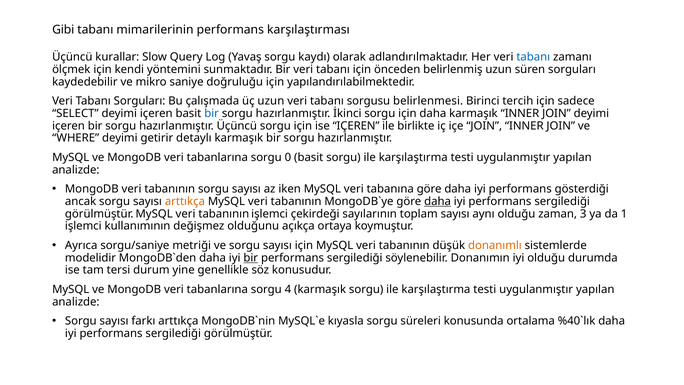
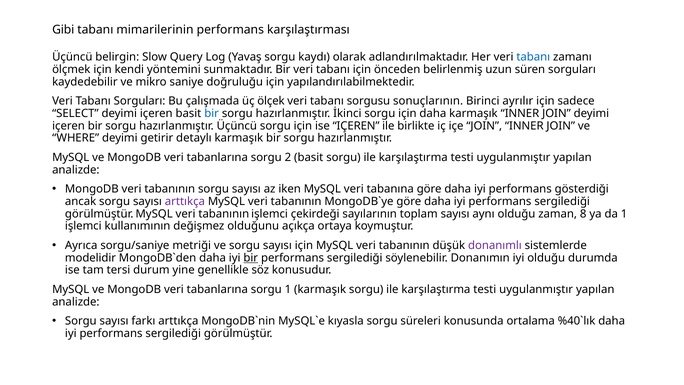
kurallar: kurallar -> belirgin (117, 57)
üç uzun: uzun -> ölçek (271, 101)
belirlenmesi: belirlenmesi -> sonuçlarının (428, 101)
tercih: tercih -> ayrılır (518, 101)
0: 0 -> 2 (288, 157)
arttıkça colour: orange -> purple (185, 201)
daha underline: present -> none (438, 201)
3: 3 -> 8 (583, 214)
donanımlı colour: orange -> purple (495, 245)
sorgu 4: 4 -> 1 (288, 289)
